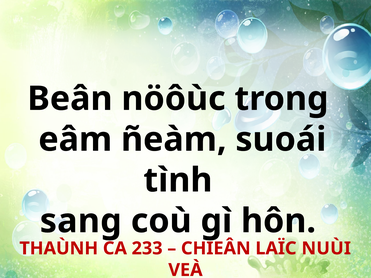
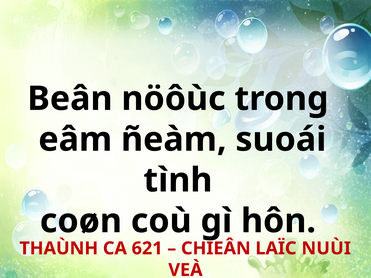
sang: sang -> coøn (81, 221)
233: 233 -> 621 (147, 249)
